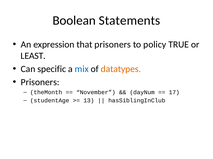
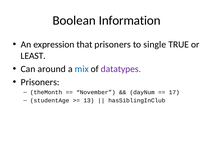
Statements: Statements -> Information (130, 21)
policy: policy -> single (155, 45)
specific: specific -> around (52, 69)
datatypes colour: orange -> purple (121, 69)
